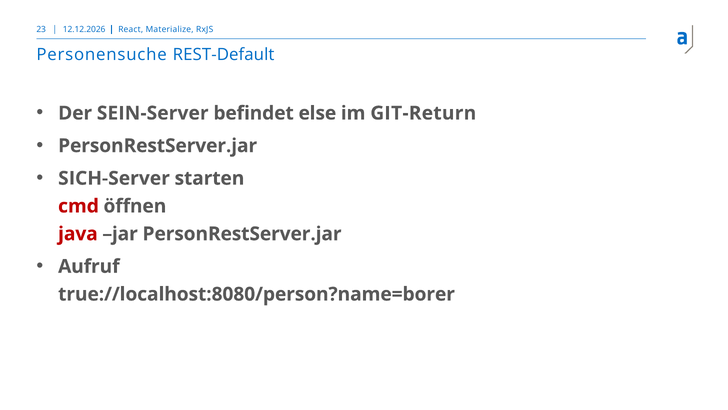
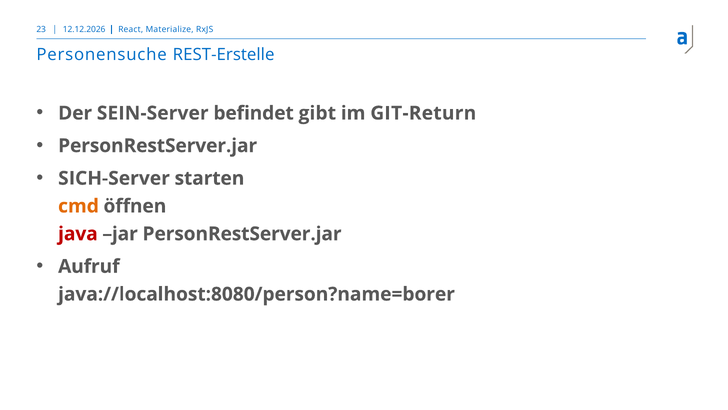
REST-Default: REST-Default -> REST-Erstelle (224, 54)
else: else -> gibt (317, 113)
cmd colour: red -> orange (78, 206)
true://localhost:8080/person?name=borer: true://localhost:8080/person?name=borer -> java://localhost:8080/person?name=borer (256, 294)
